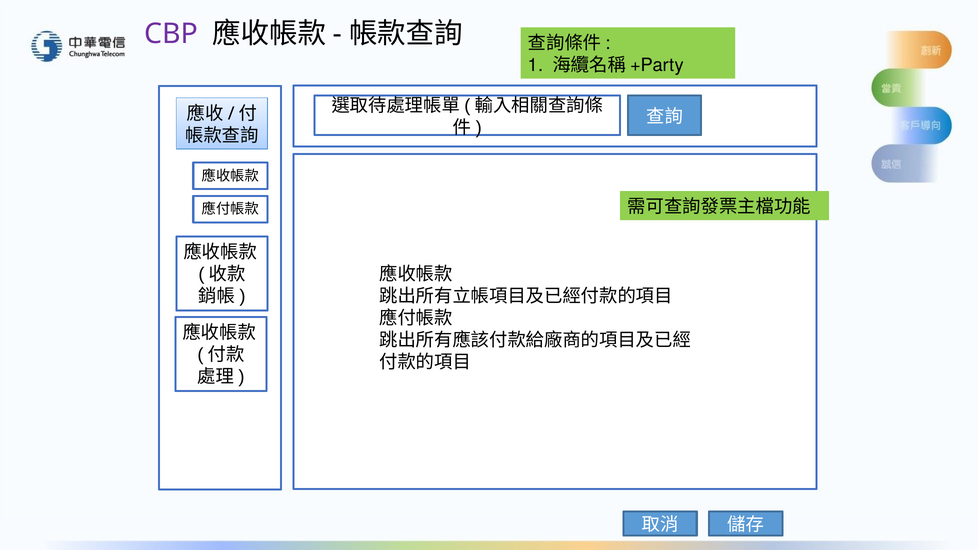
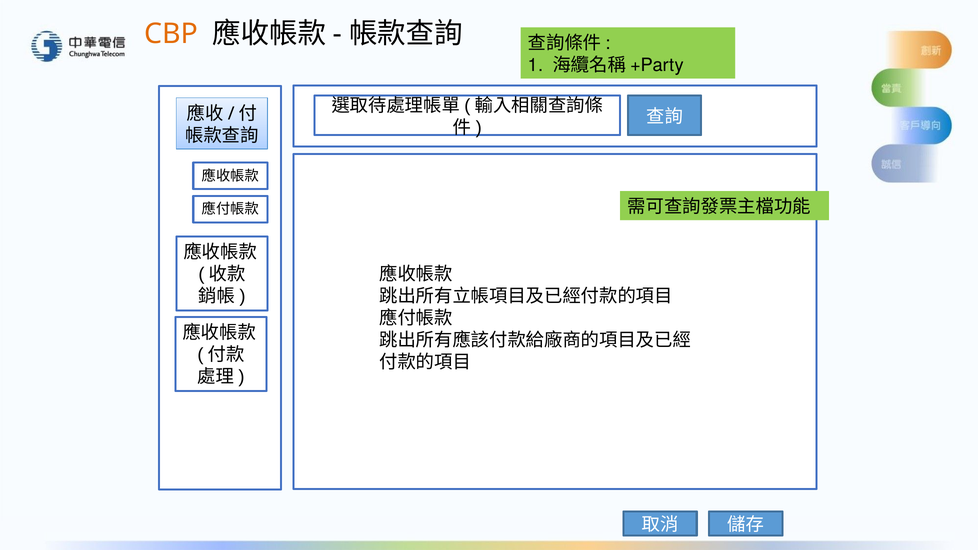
CBP colour: purple -> orange (171, 34)
